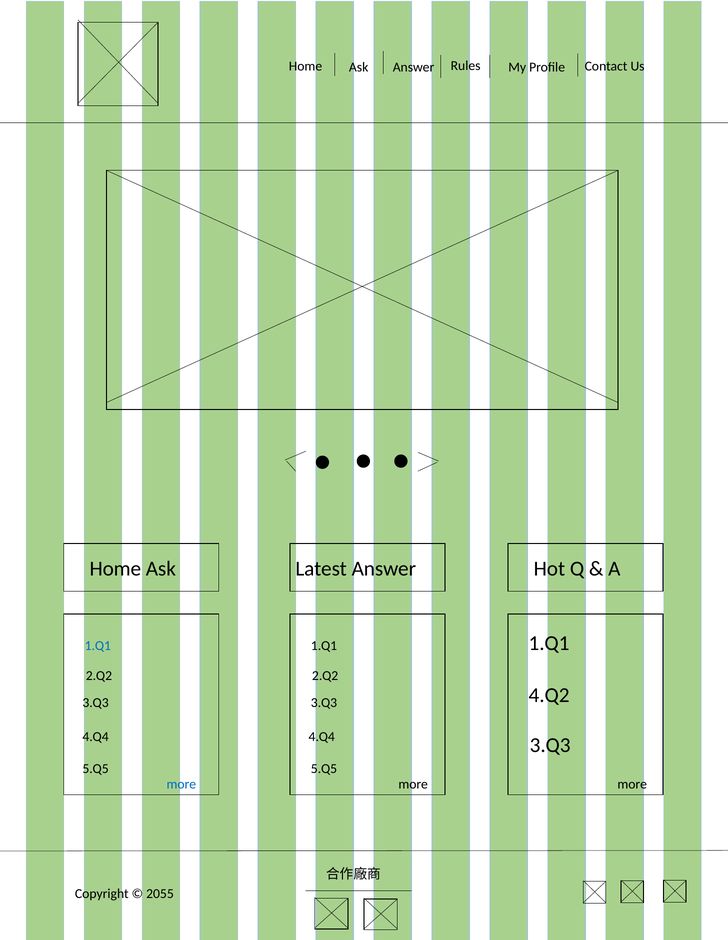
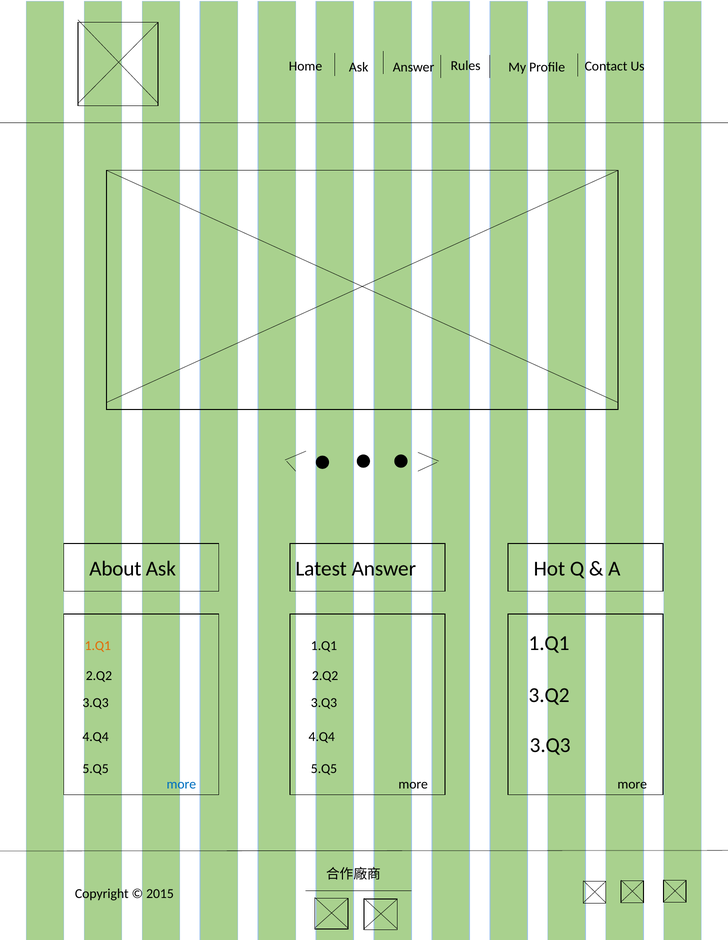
Home: Home -> About (115, 569)
1.Q1 colour: blue -> orange (98, 646)
4.Q2: 4.Q2 -> 3.Q2 (549, 696)
2055: 2055 -> 2015 (160, 894)
